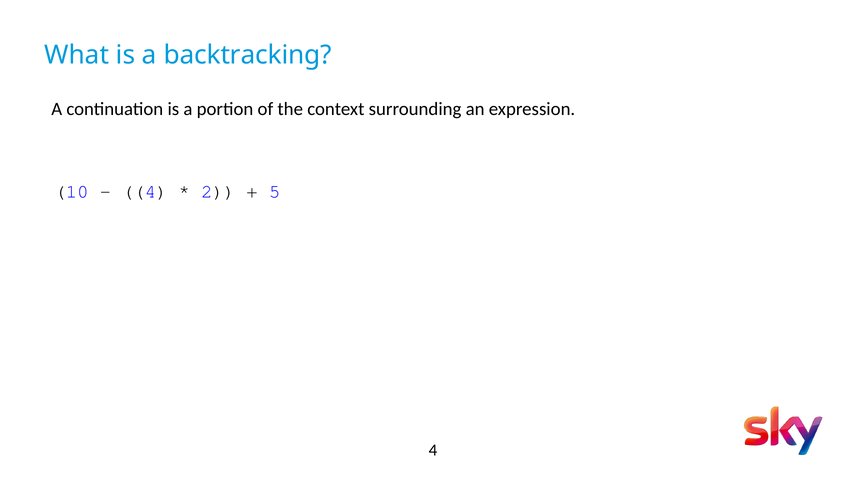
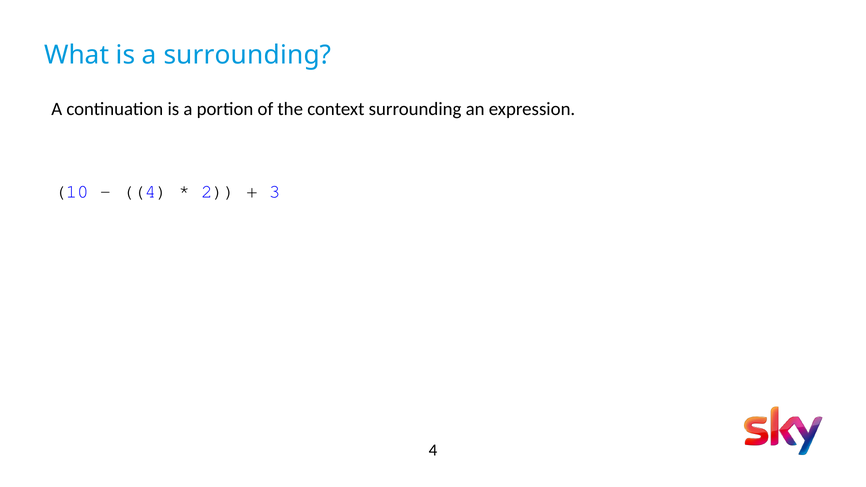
a backtracking: backtracking -> surrounding (247, 55)
5: 5 -> 3 (275, 192)
